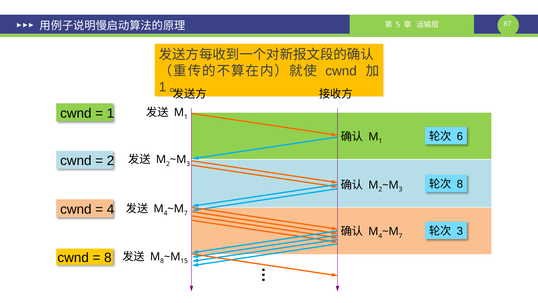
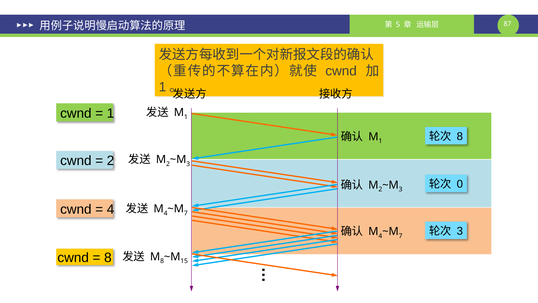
6: 6 -> 8 (460, 136)
8: 8 -> 0 (460, 184)
